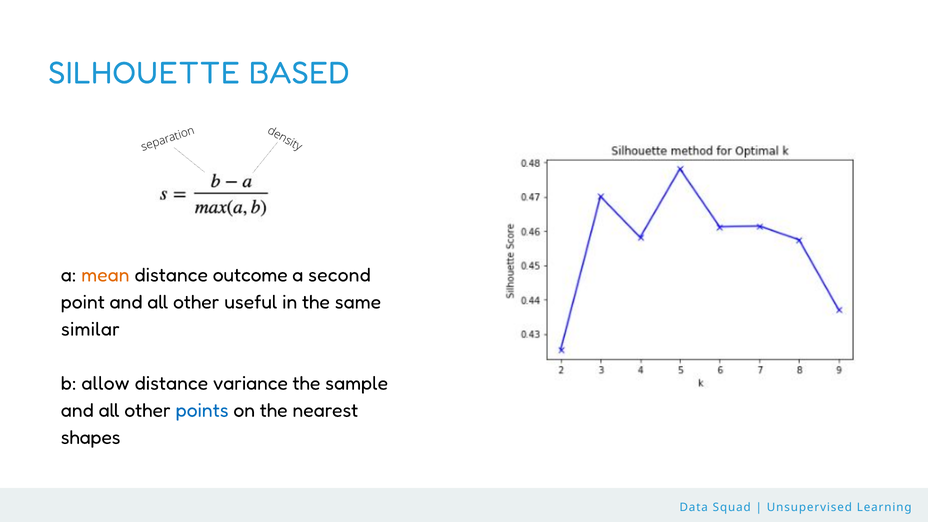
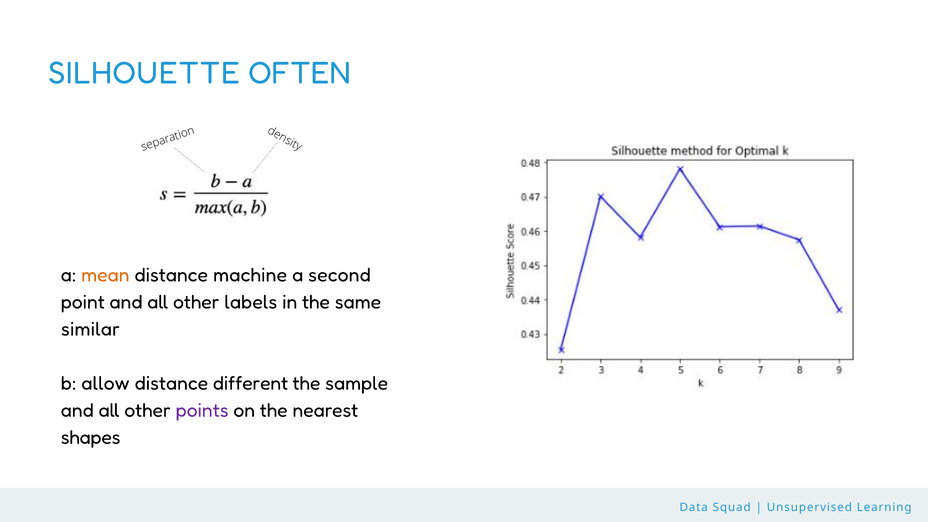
BASED: BASED -> OFTEN (300, 73)
outcome: outcome -> machine (250, 275)
useful: useful -> labels (251, 302)
variance: variance -> different (250, 383)
points colour: blue -> purple (202, 410)
